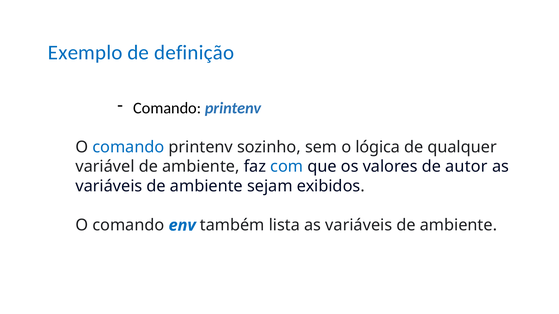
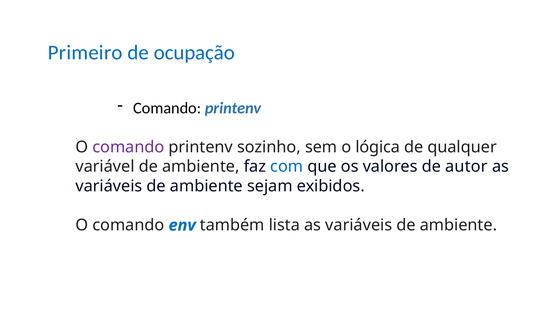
Exemplo: Exemplo -> Primeiro (85, 53)
definição: definição -> ocupação (194, 53)
comando colour: blue -> purple (128, 147)
